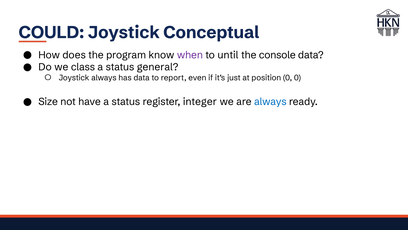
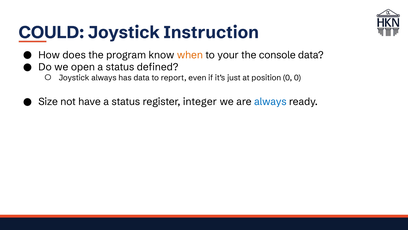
Conceptual: Conceptual -> Instruction (211, 32)
when colour: purple -> orange (190, 55)
until: until -> your (228, 55)
class: class -> open (83, 67)
general: general -> defined (158, 67)
